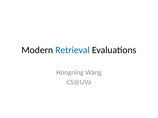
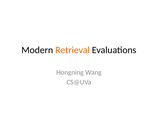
Retrieval colour: blue -> orange (73, 50)
